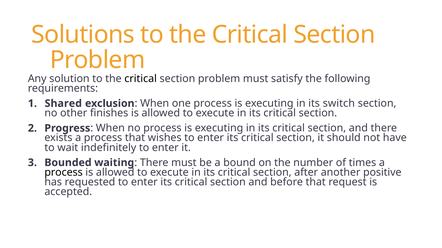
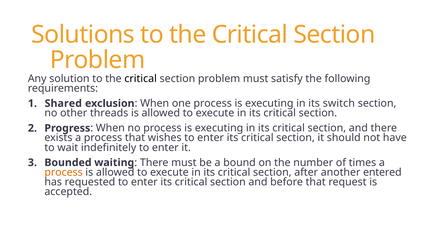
finishes: finishes -> threads (109, 113)
process colour: black -> orange (64, 173)
positive: positive -> entered (382, 173)
